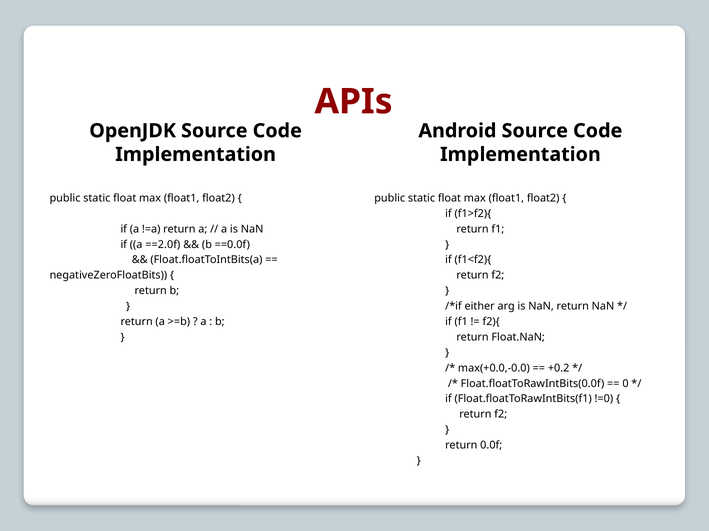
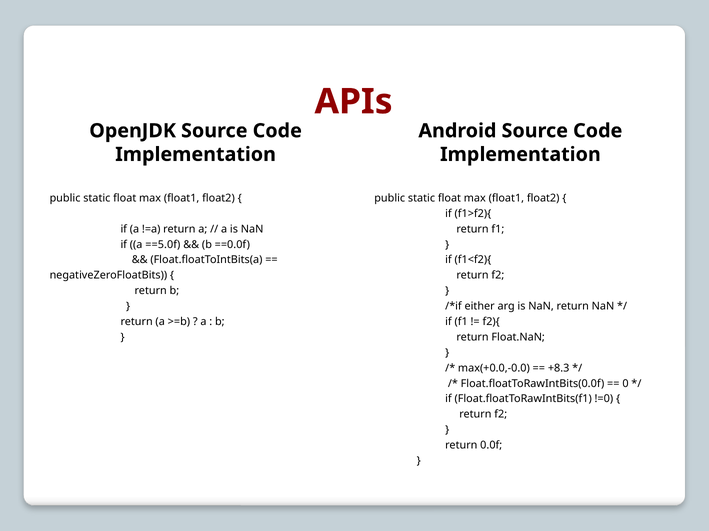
==2.0f: ==2.0f -> ==5.0f (163, 245)
+0.2: +0.2 -> +8.3 (559, 369)
